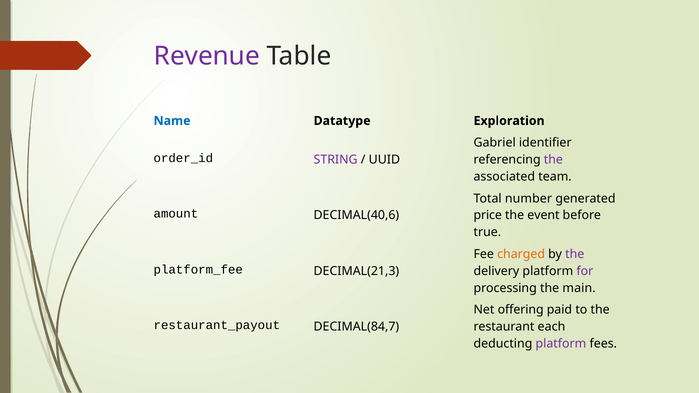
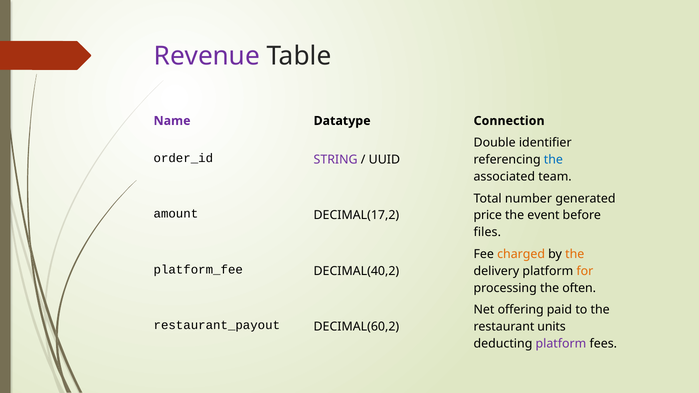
Name colour: blue -> purple (172, 121)
Exploration: Exploration -> Connection (509, 121)
Gabriel: Gabriel -> Double (495, 143)
the colour: purple -> blue (553, 160)
DECIMAL(40,6: DECIMAL(40,6 -> DECIMAL(17,2 (356, 215)
true: true -> files (487, 232)
the colour: purple -> orange (575, 254)
DECIMAL(21,3: DECIMAL(21,3 -> DECIMAL(40,2 (356, 271)
for colour: purple -> orange (585, 271)
main: main -> often (579, 288)
DECIMAL(84,7: DECIMAL(84,7 -> DECIMAL(60,2 (356, 327)
each: each -> units (552, 327)
